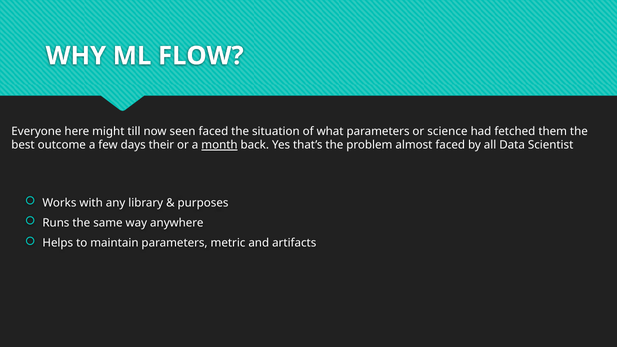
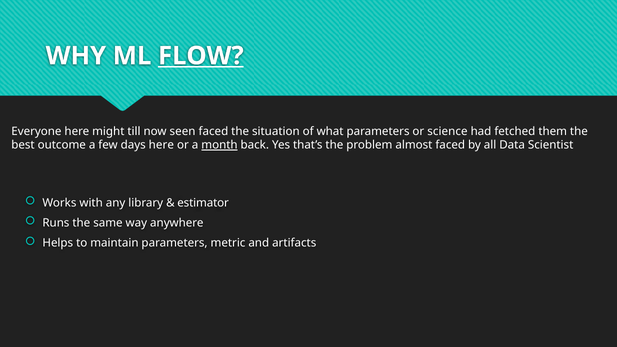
FLOW underline: none -> present (201, 56)
days their: their -> here (161, 145)
purposes: purposes -> estimator (203, 203)
